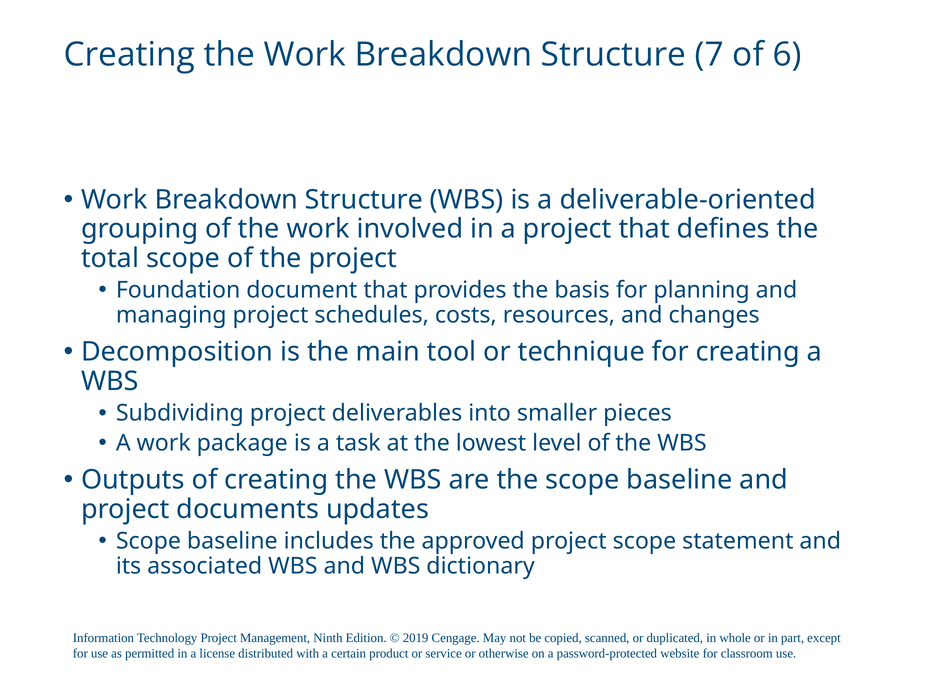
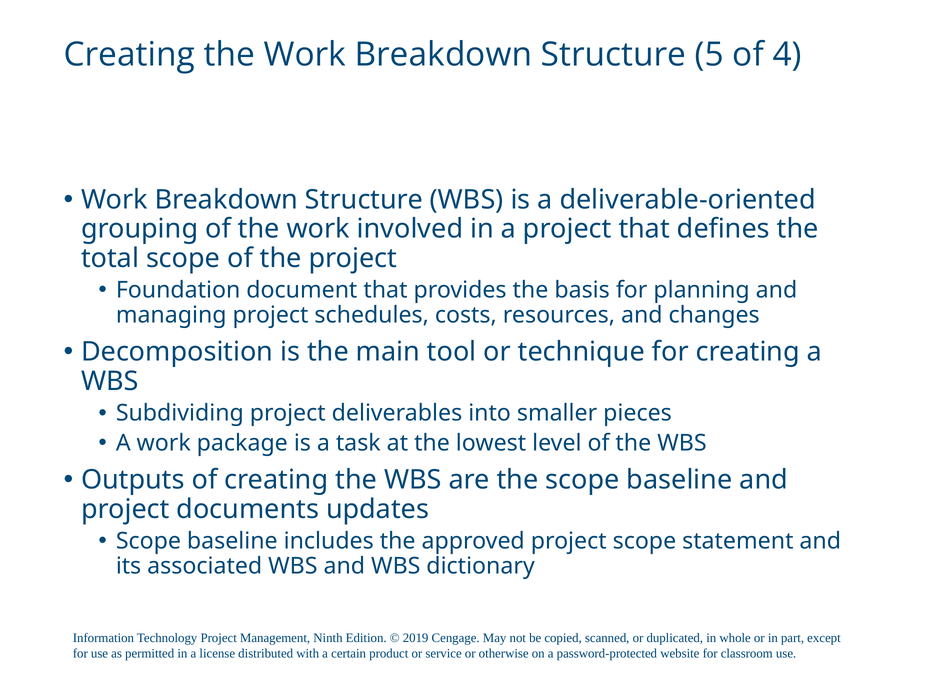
7: 7 -> 5 (709, 55)
6: 6 -> 4 (787, 55)
